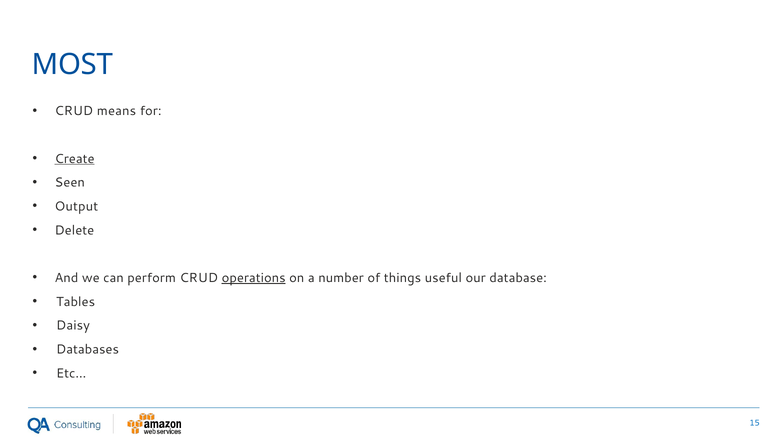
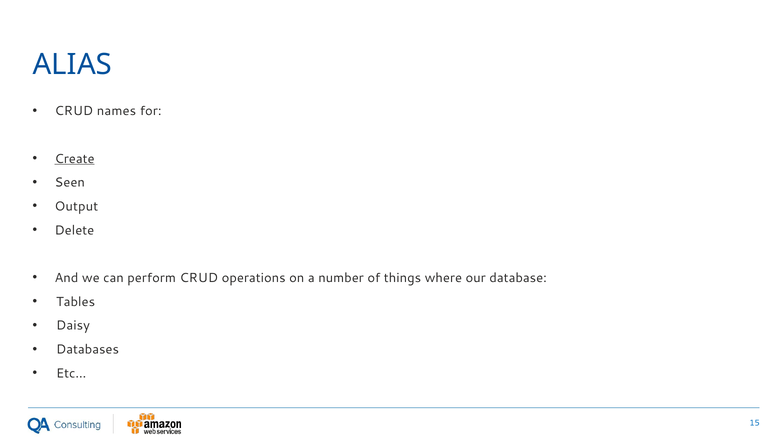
MOST: MOST -> ALIAS (72, 65)
means: means -> names (117, 111)
operations underline: present -> none (254, 278)
useful: useful -> where (443, 278)
